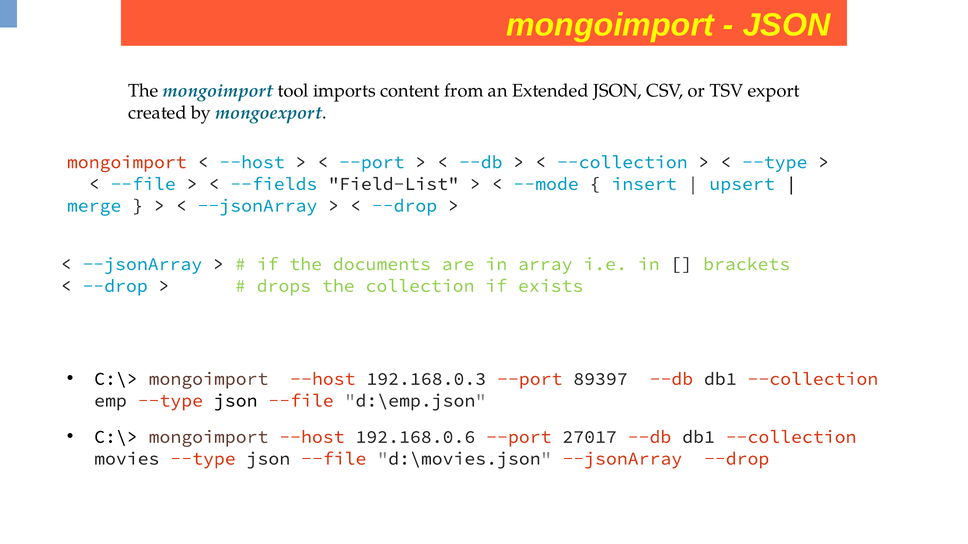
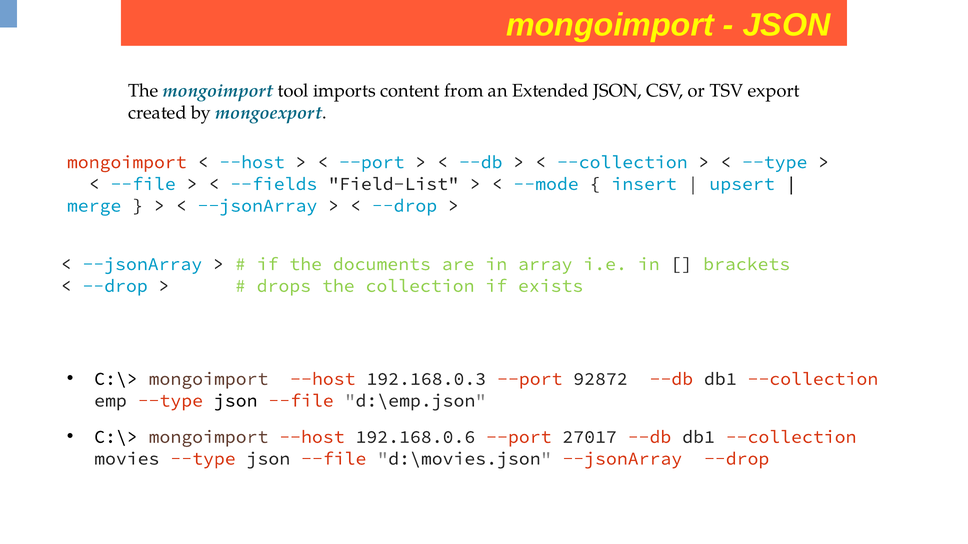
89397: 89397 -> 92872 (601, 379)
